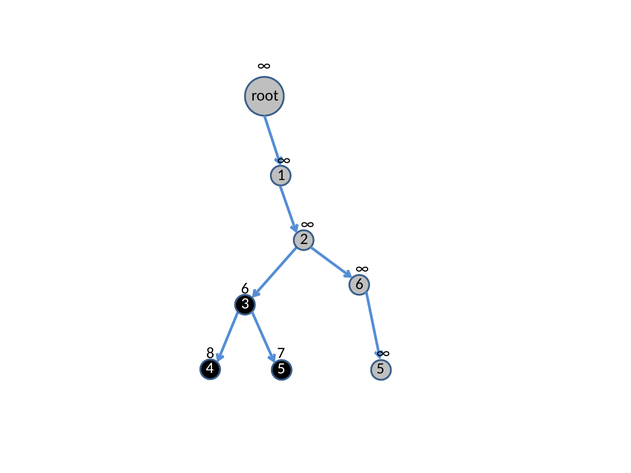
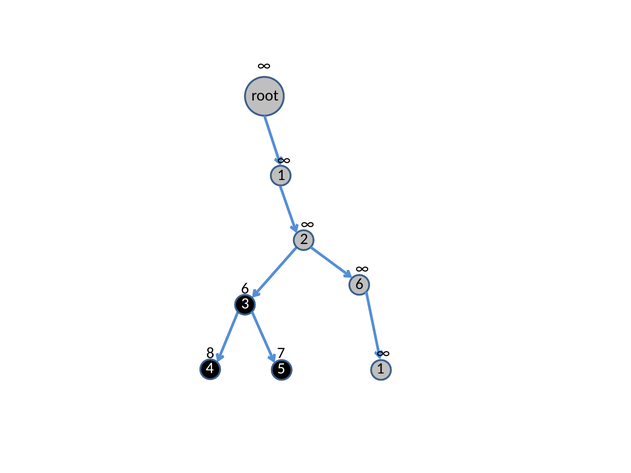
4 5: 5 -> 1 (380, 369)
